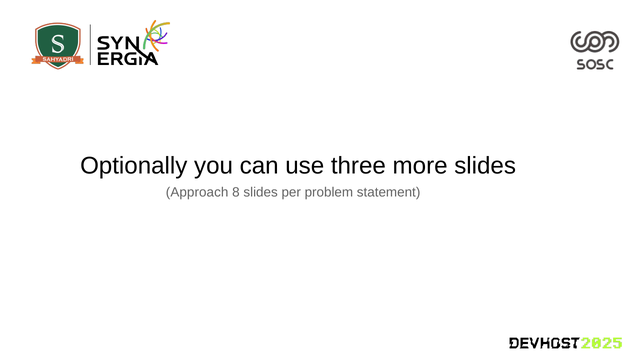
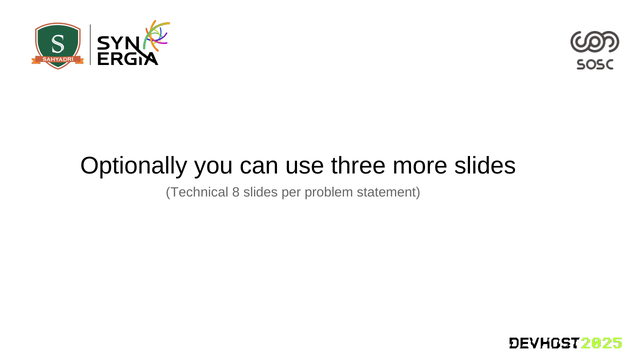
Approach: Approach -> Technical (197, 193)
